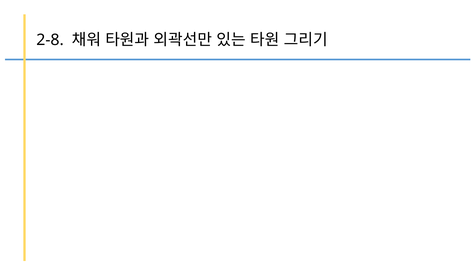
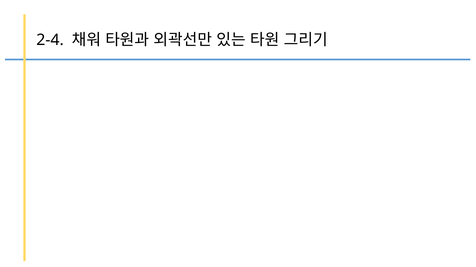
2-8: 2-8 -> 2-4 (50, 40)
